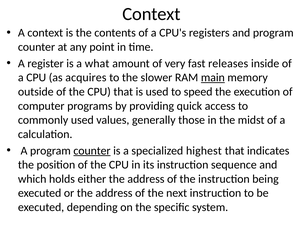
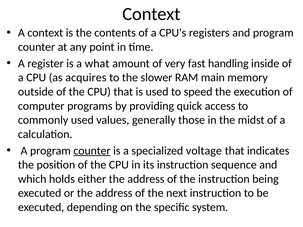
releases: releases -> handling (228, 64)
main underline: present -> none (213, 78)
highest: highest -> voltage (204, 151)
